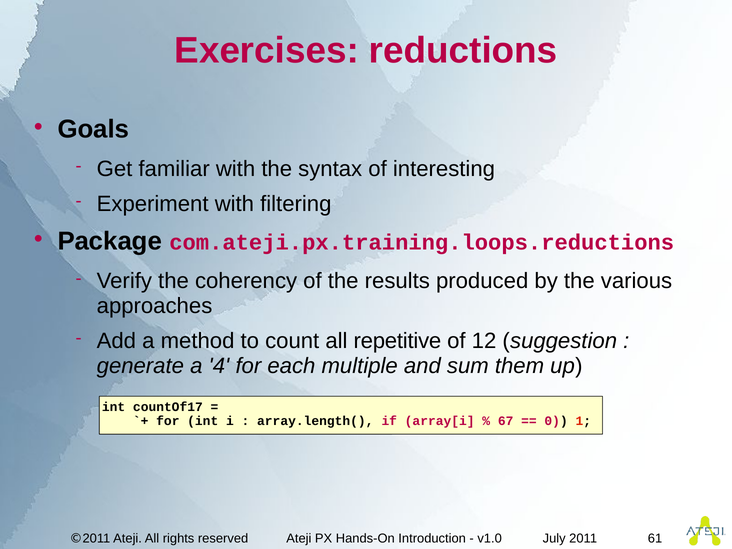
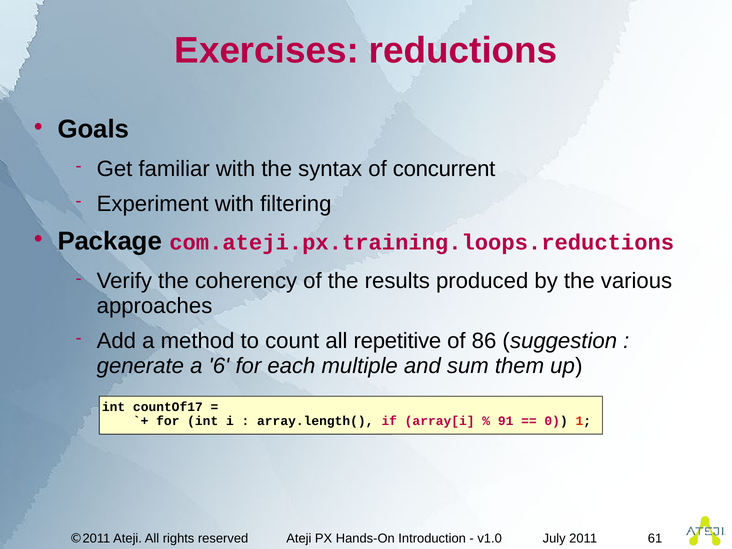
interesting: interesting -> concurrent (444, 169)
12: 12 -> 86 (484, 341)
4: 4 -> 6 (219, 366)
67: 67 -> 91 (506, 421)
